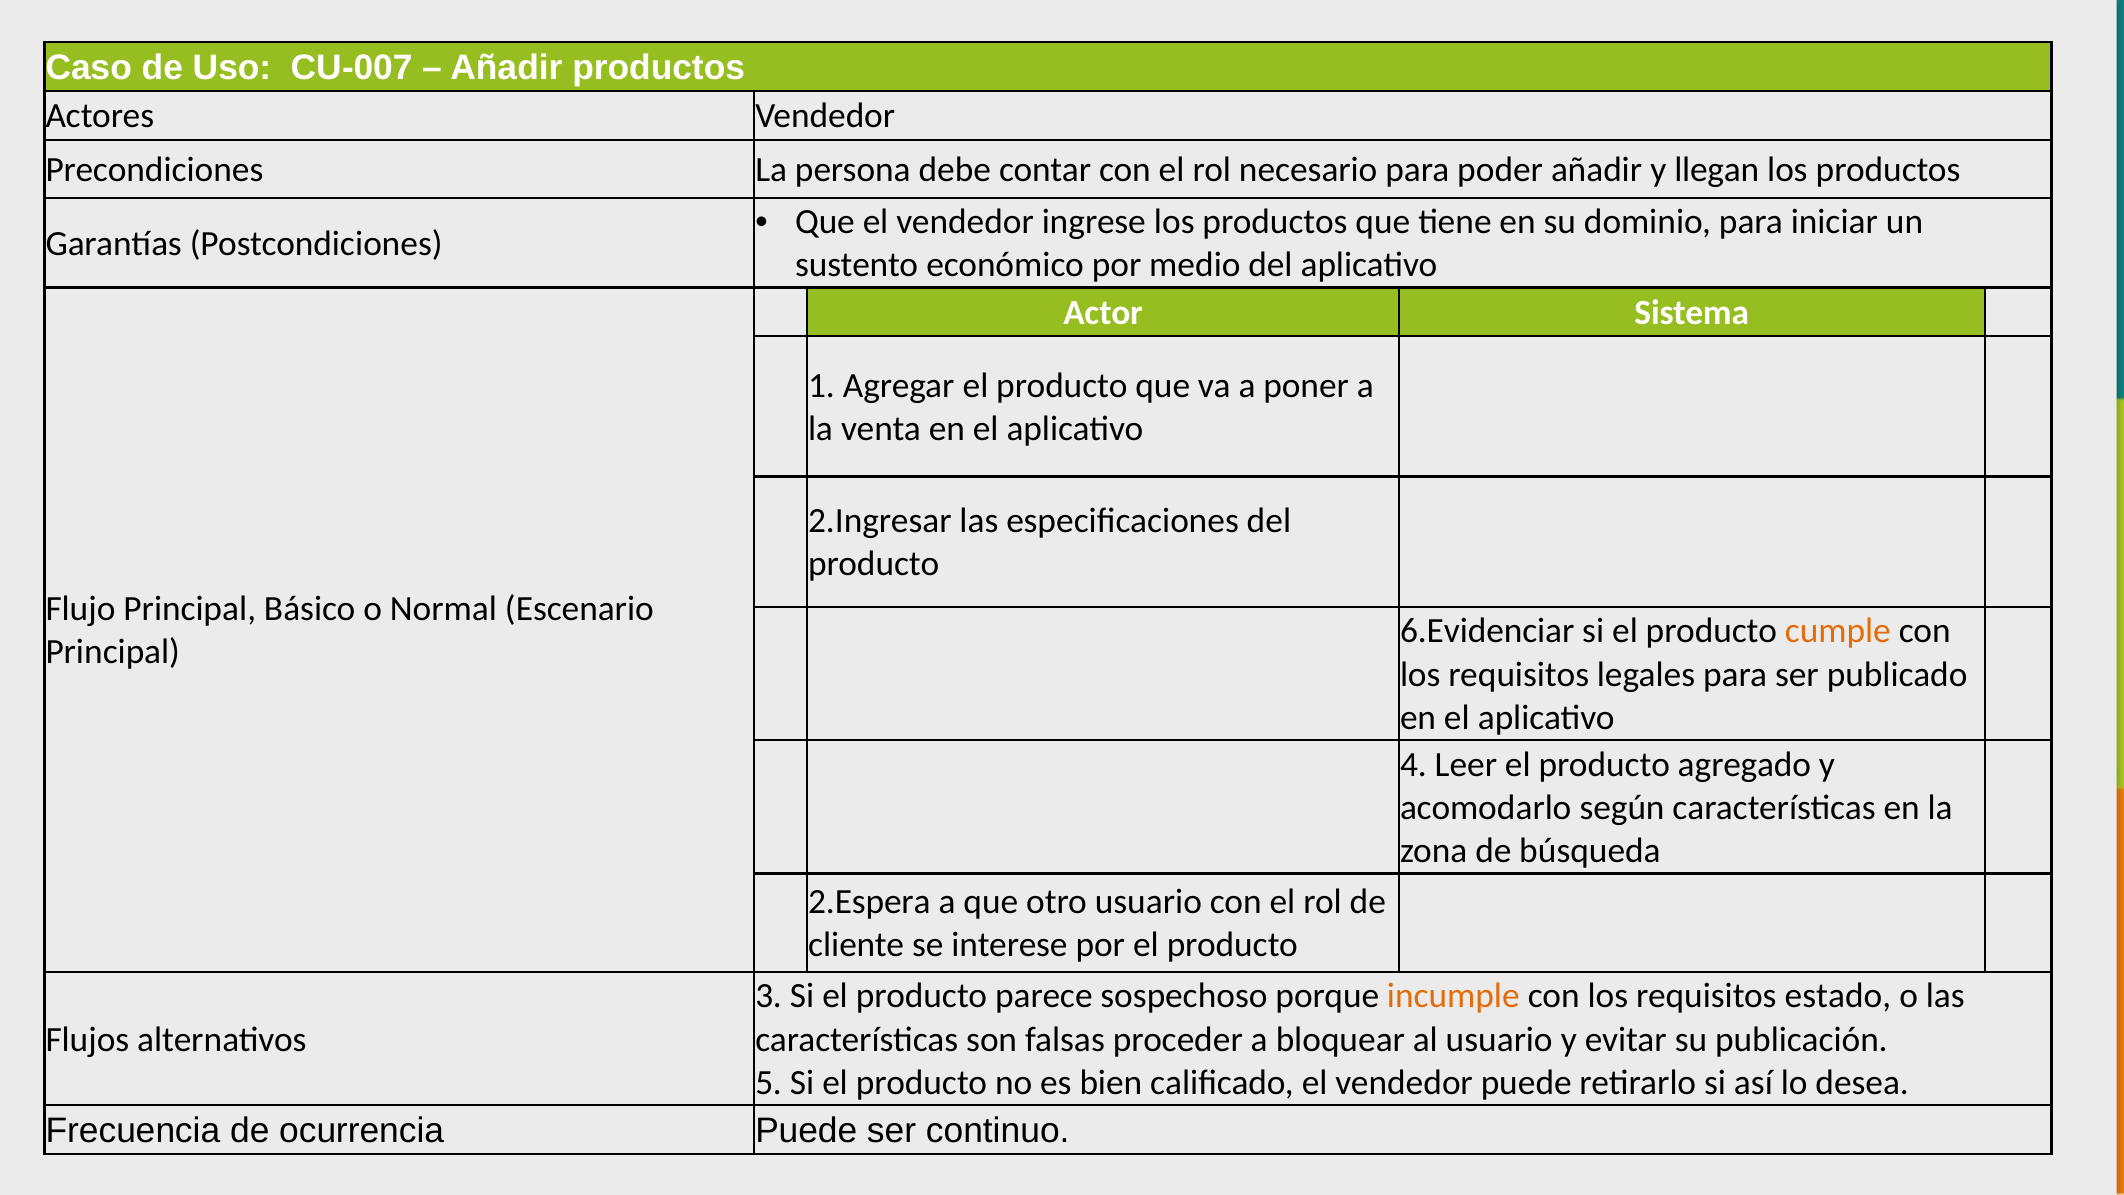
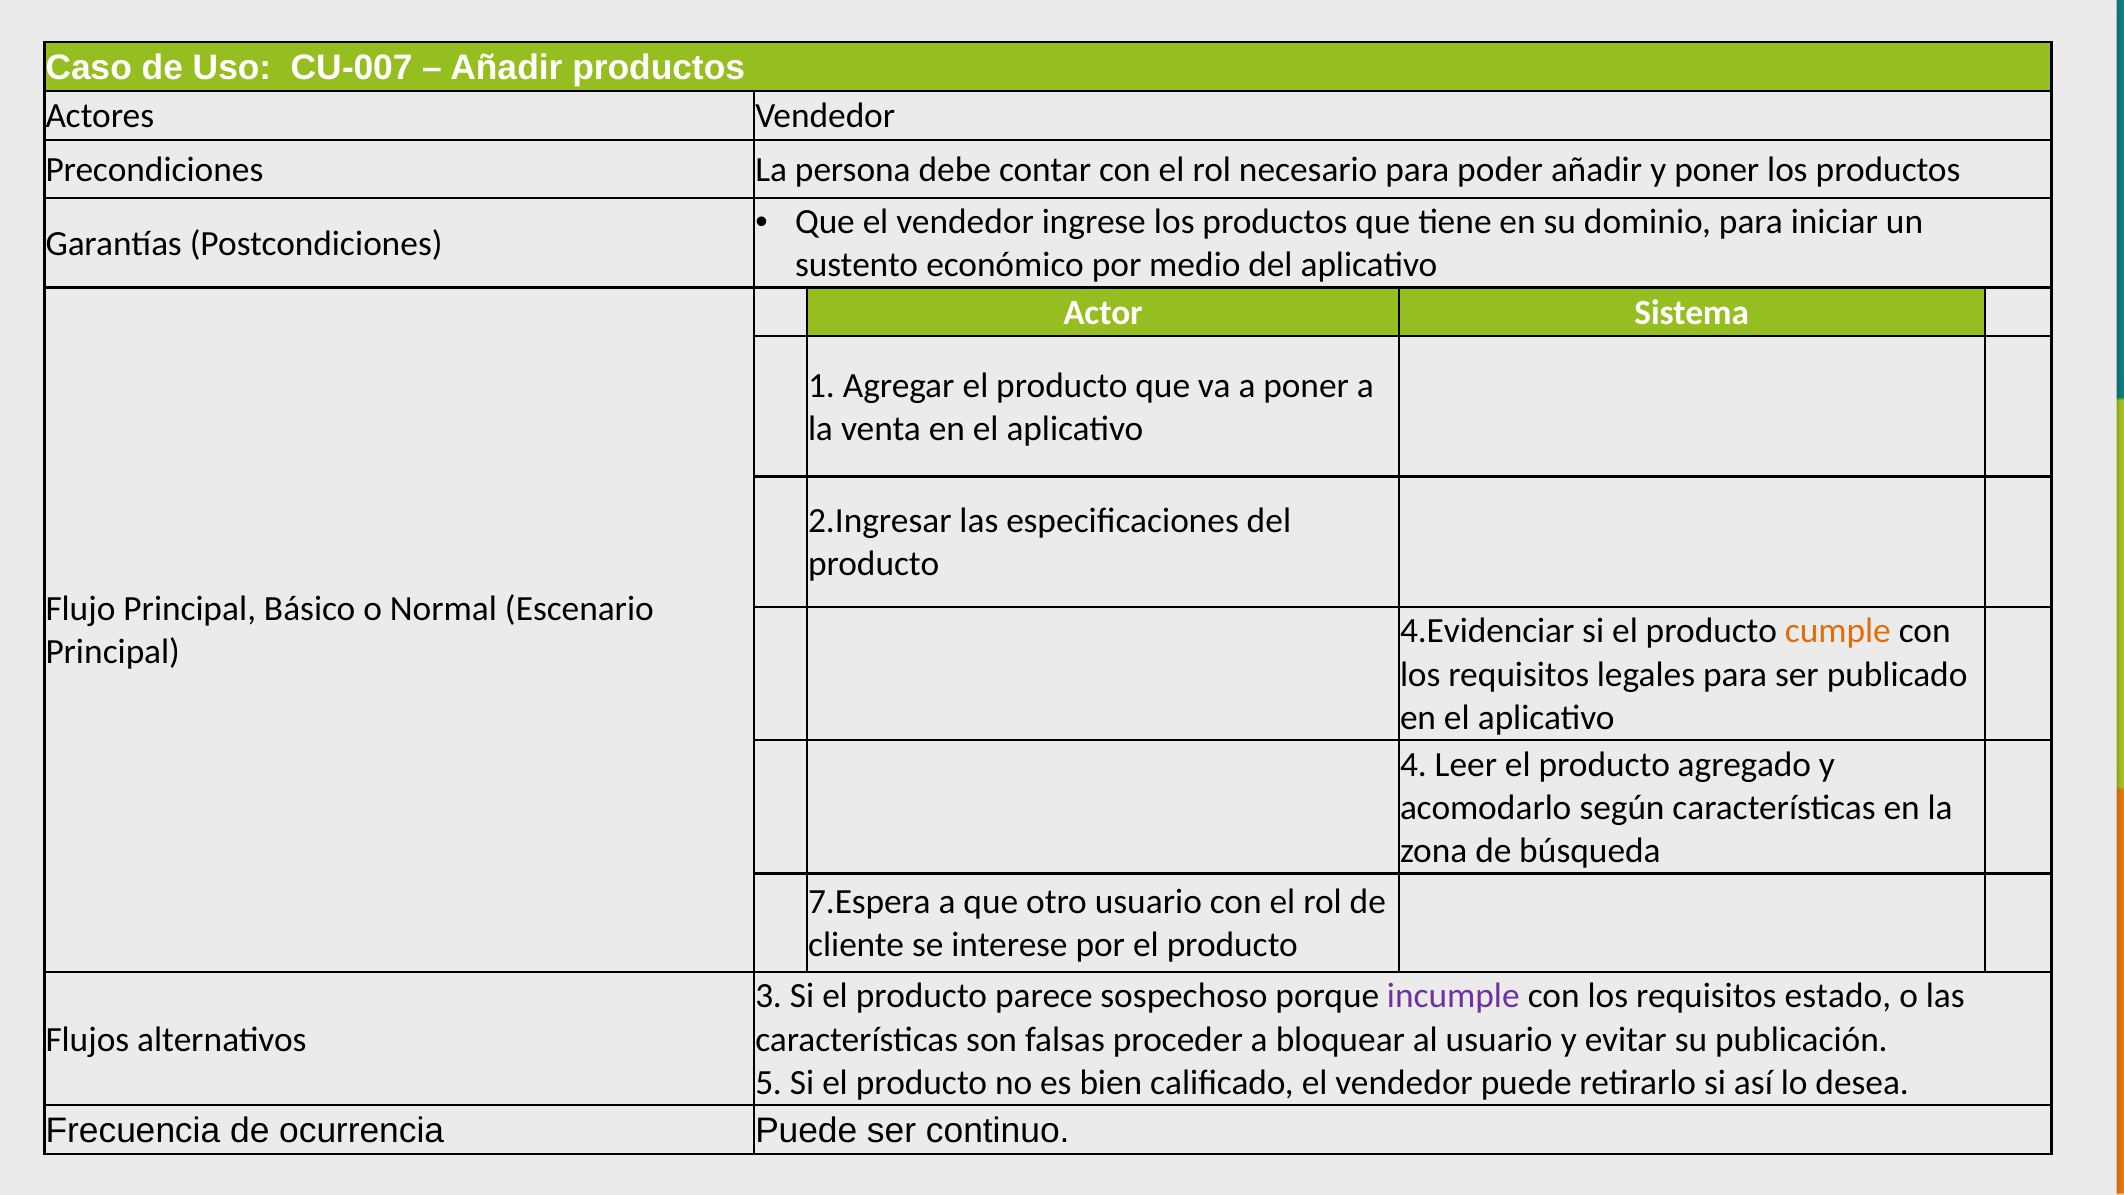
y llegan: llegan -> poner (1717, 170)
6.Evidenciar: 6.Evidenciar -> 4.Evidenciar (1487, 631)
2.Espera: 2.Espera -> 7.Espera (869, 902)
incumple colour: orange -> purple (1453, 996)
